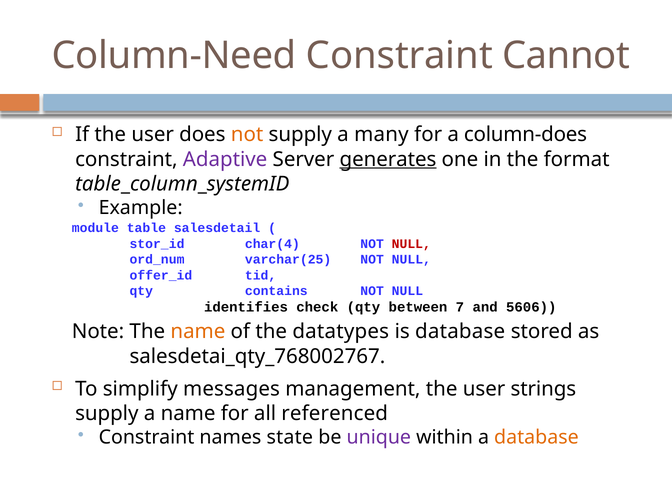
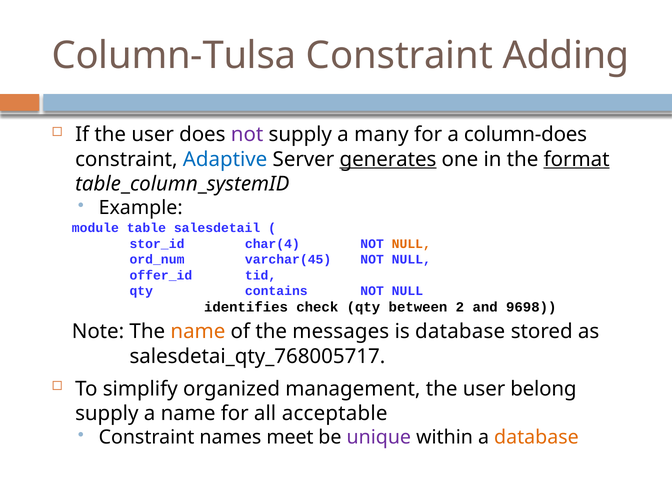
Column-Need: Column-Need -> Column-Tulsa (174, 56)
Cannot: Cannot -> Adding (566, 56)
not colour: orange -> purple (247, 135)
Adaptive colour: purple -> blue (225, 159)
format underline: none -> present (577, 159)
NULL colour: red -> orange (411, 244)
varchar(25: varchar(25 -> varchar(45 (288, 260)
7: 7 -> 2 (460, 307)
5606: 5606 -> 9698 (531, 307)
datatypes: datatypes -> messages (341, 331)
salesdetai_qty_768002767: salesdetai_qty_768002767 -> salesdetai_qty_768005717 (257, 356)
messages: messages -> organized (232, 389)
strings: strings -> belong (543, 389)
referenced: referenced -> acceptable (335, 414)
state: state -> meet (290, 438)
